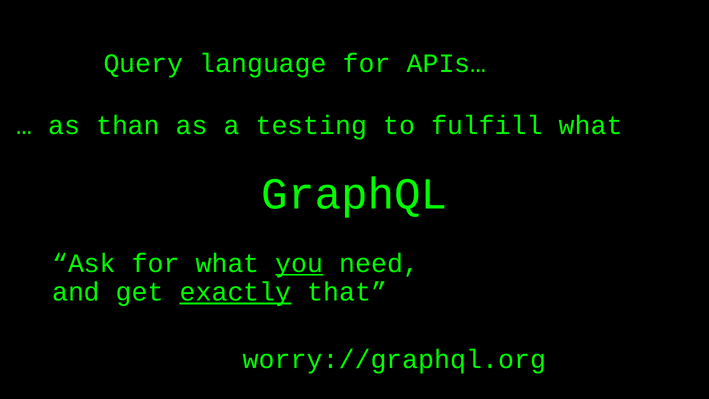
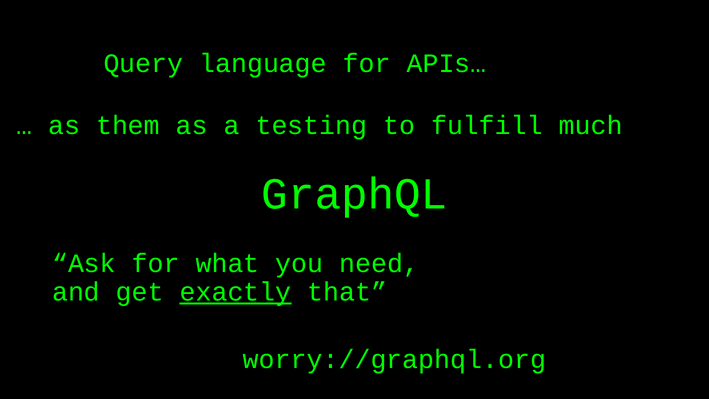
than: than -> them (128, 126)
fulfill what: what -> much (591, 126)
you underline: present -> none (299, 263)
